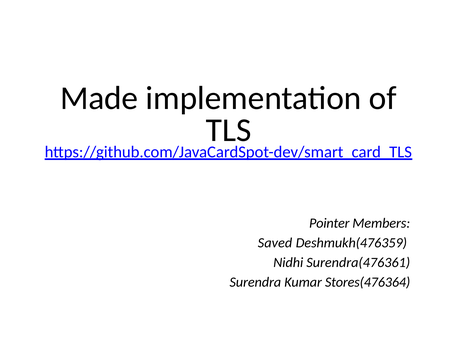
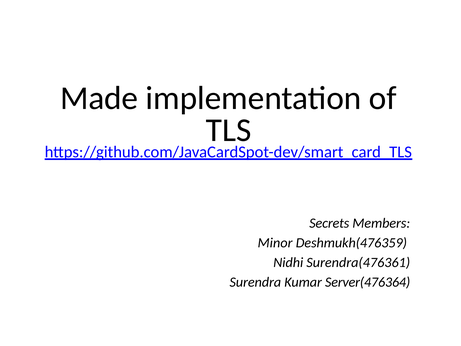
Pointer: Pointer -> Secrets (329, 223)
Saved: Saved -> Minor (275, 243)
Stores(476364: Stores(476364 -> Server(476364 (368, 282)
